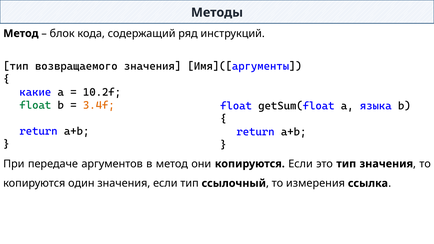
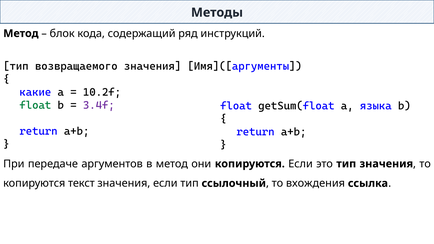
3.4f colour: orange -> purple (99, 105)
один: один -> текст (81, 183)
измерения: измерения -> вхождения (315, 183)
